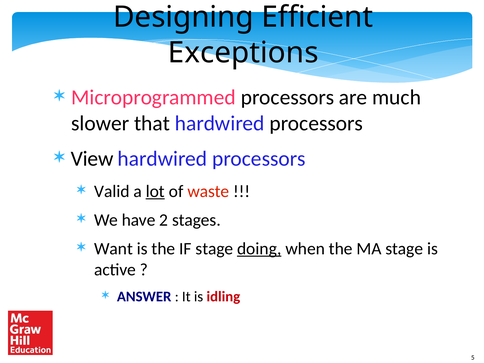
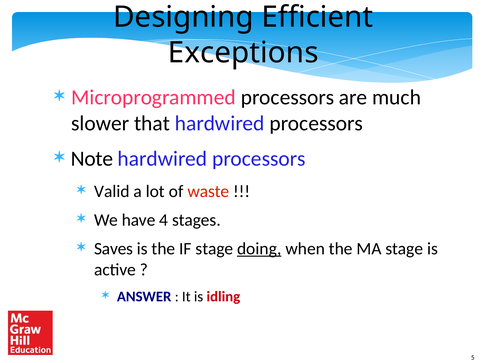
View: View -> Note (92, 159)
lot underline: present -> none (155, 191)
2: 2 -> 4 (164, 220)
Want: Want -> Saves (114, 249)
